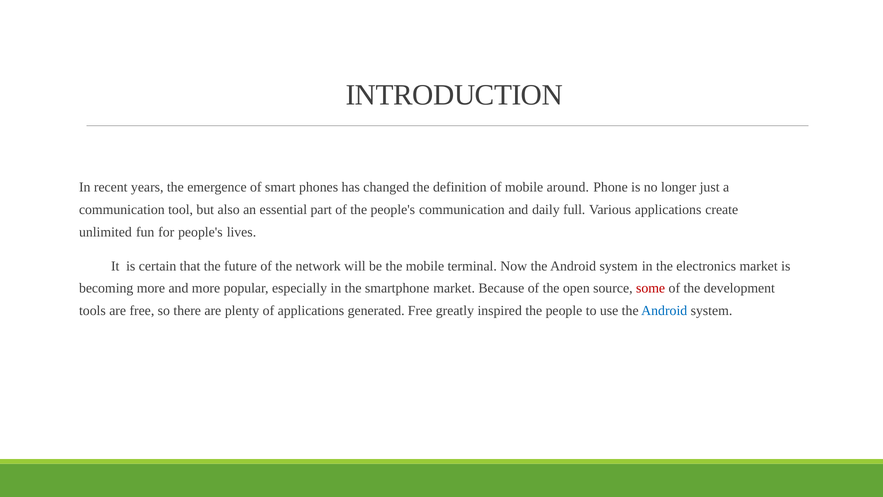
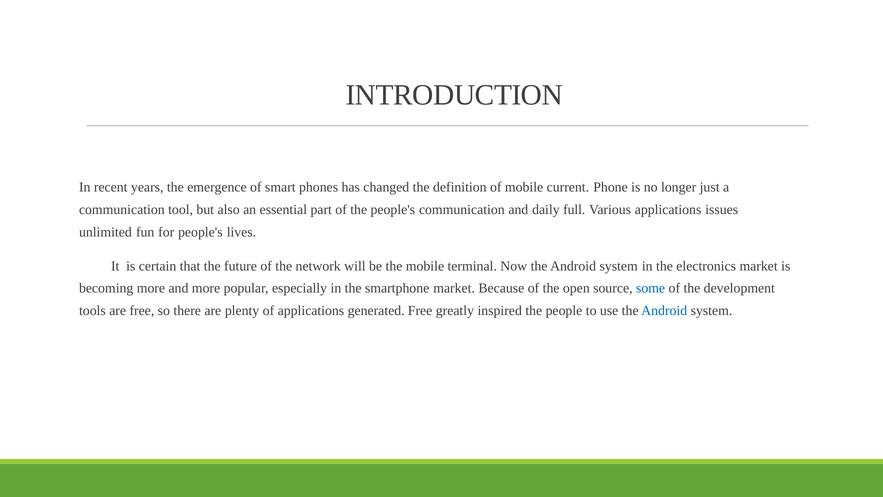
around: around -> current (568, 187)
create: create -> issues (722, 210)
some colour: red -> blue (651, 288)
